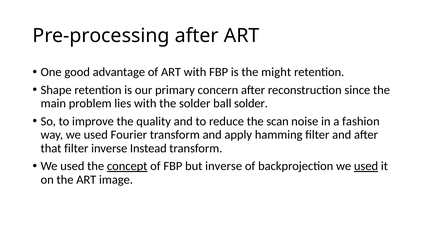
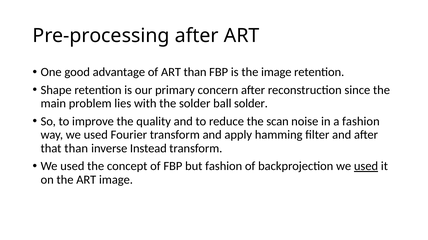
ART with: with -> than (195, 72)
the might: might -> image (276, 72)
that filter: filter -> than (76, 149)
concept underline: present -> none (127, 167)
but inverse: inverse -> fashion (224, 167)
